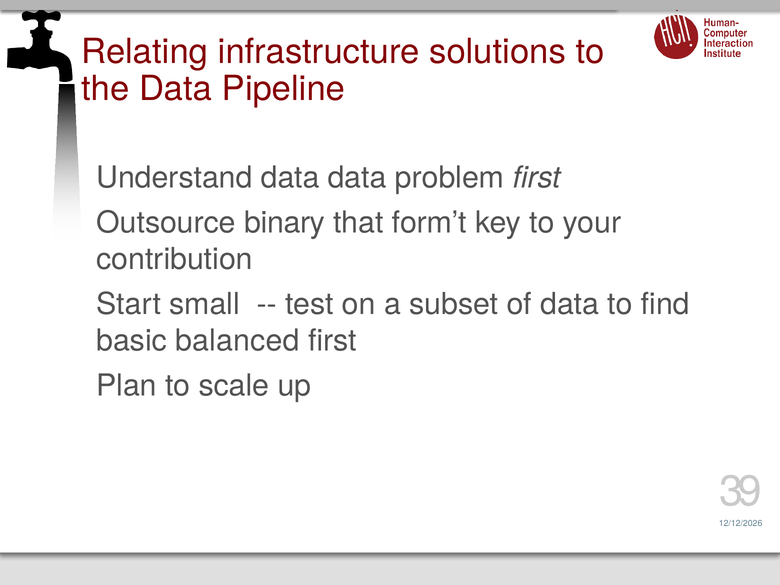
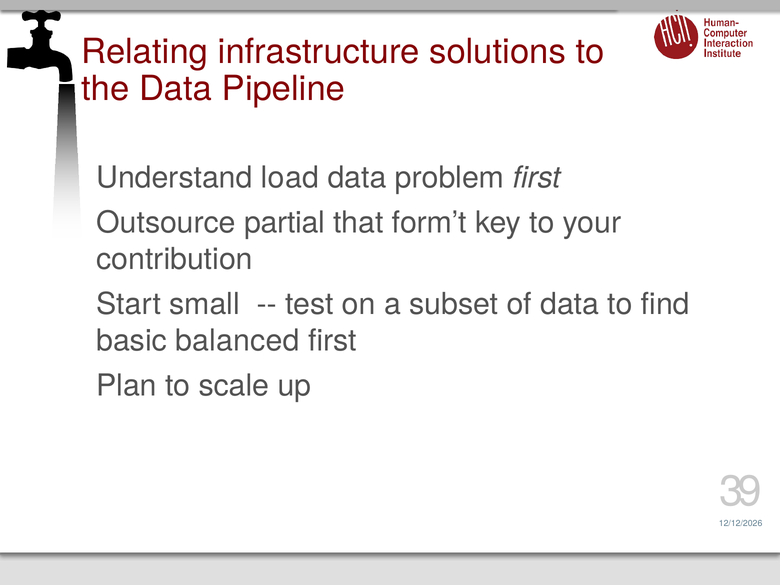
Understand data: data -> load (290, 178)
binary: binary -> partial (285, 223)
